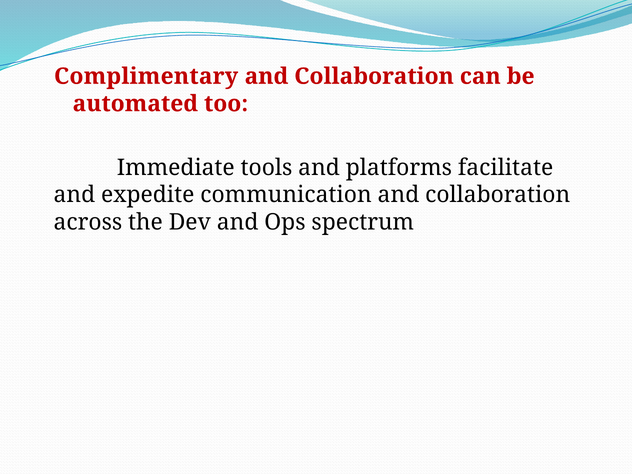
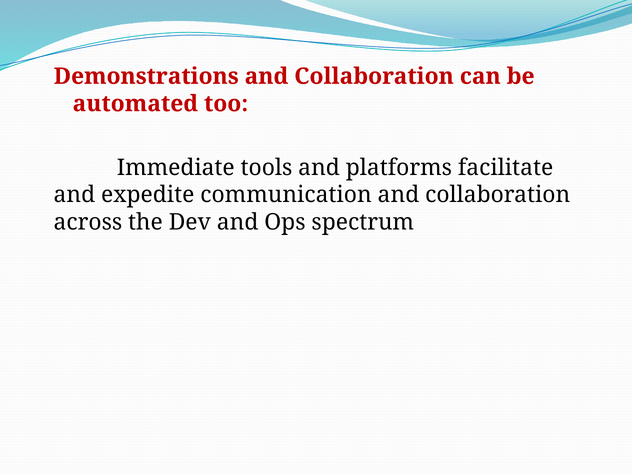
Complimentary: Complimentary -> Demonstrations (146, 76)
